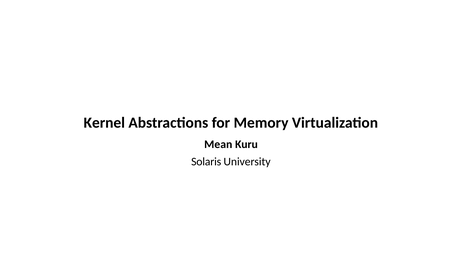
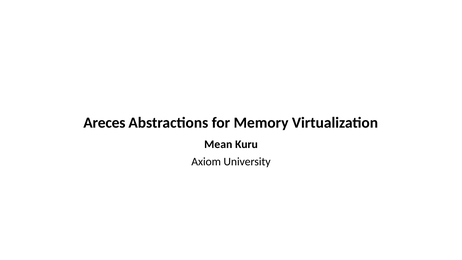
Kernel: Kernel -> Areces (104, 123)
Solaris: Solaris -> Axiom (206, 162)
